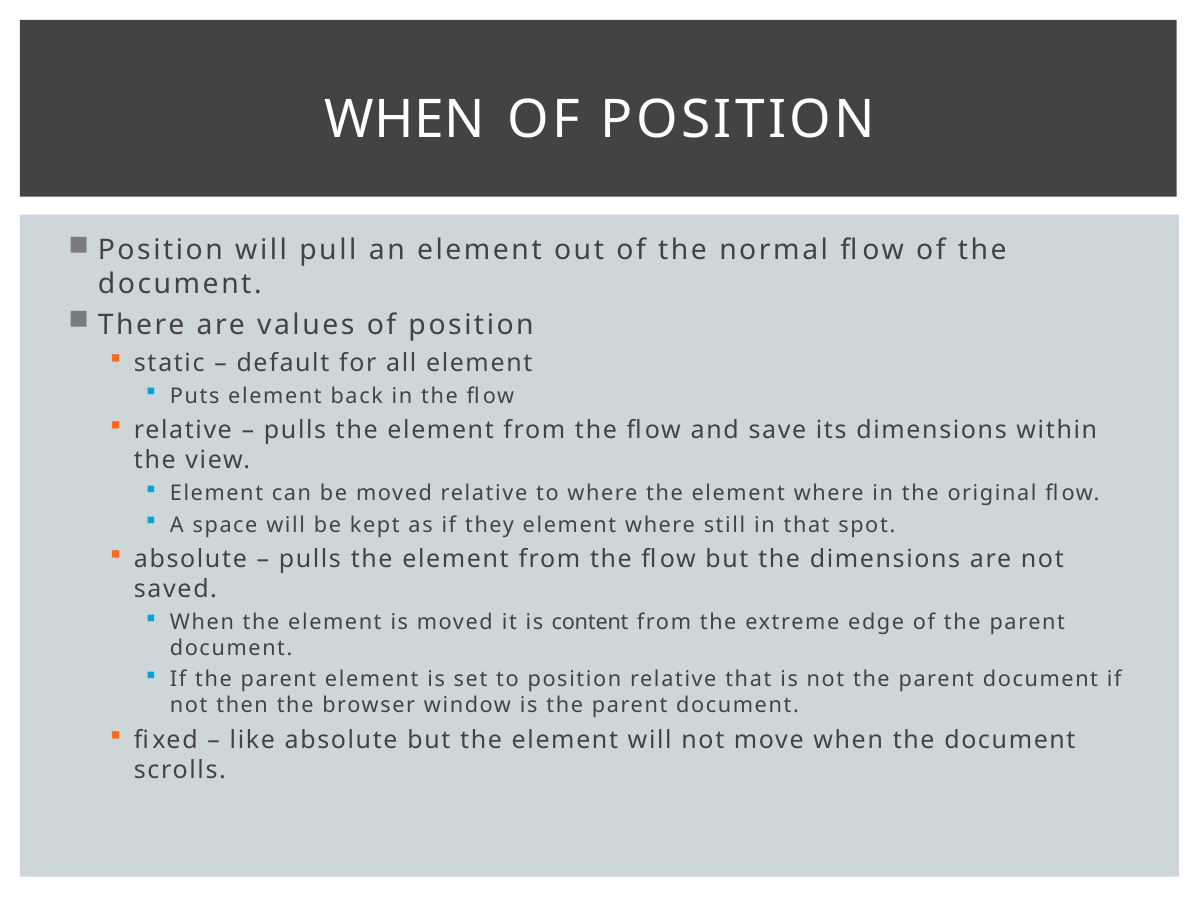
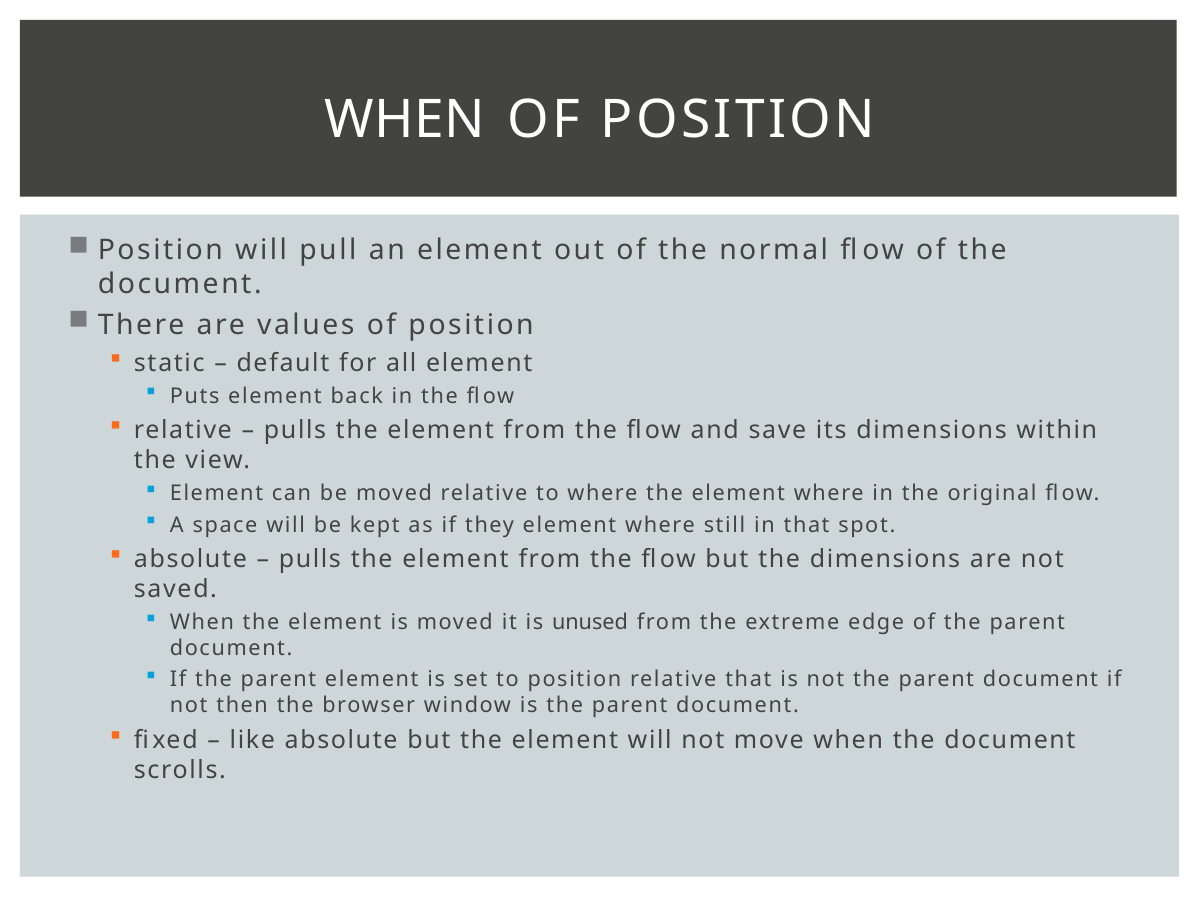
content: content -> unused (590, 622)
